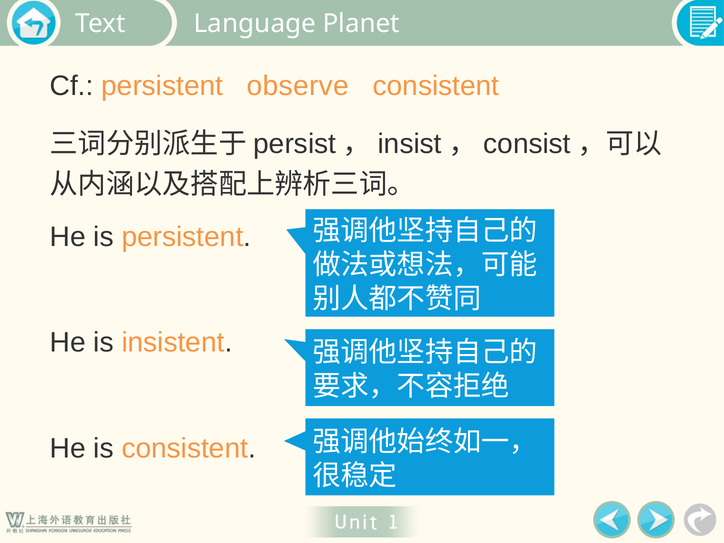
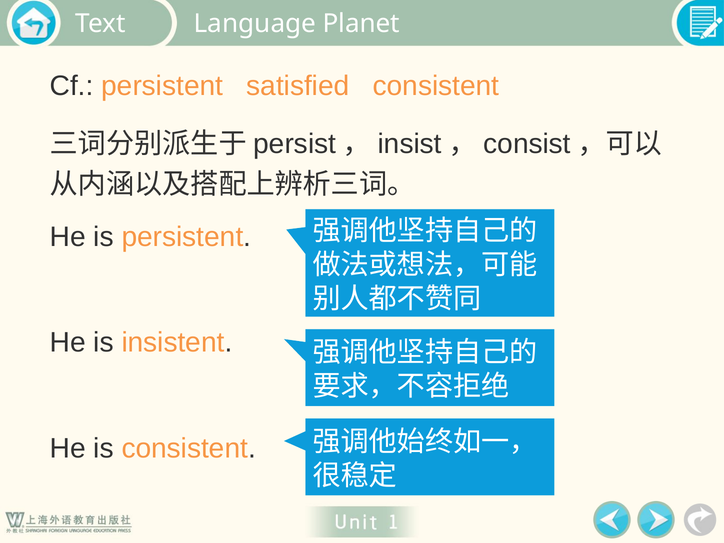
observe: observe -> satisfied (298, 86)
